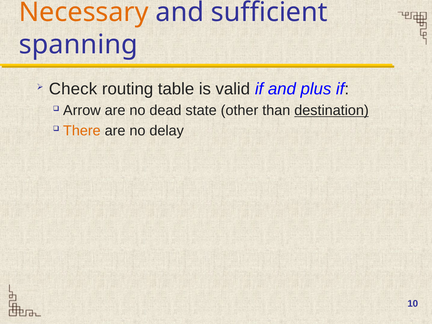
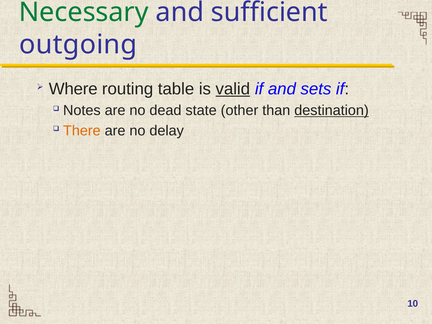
Necessary colour: orange -> green (84, 12)
spanning: spanning -> outgoing (78, 45)
Check: Check -> Where (73, 89)
valid underline: none -> present (233, 89)
plus: plus -> sets (316, 89)
Arrow: Arrow -> Notes (82, 110)
